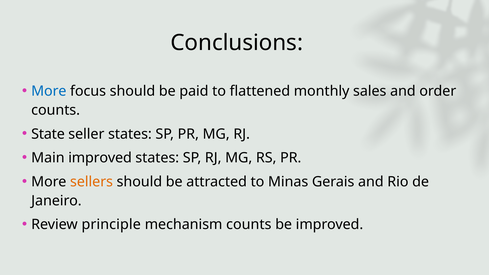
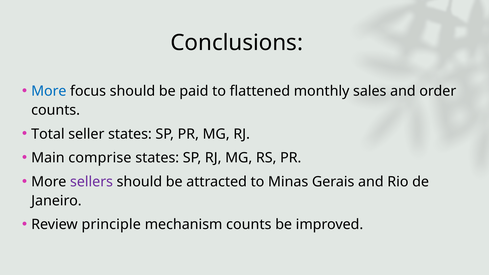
State: State -> Total (48, 134)
Main improved: improved -> comprise (100, 158)
sellers colour: orange -> purple (92, 182)
